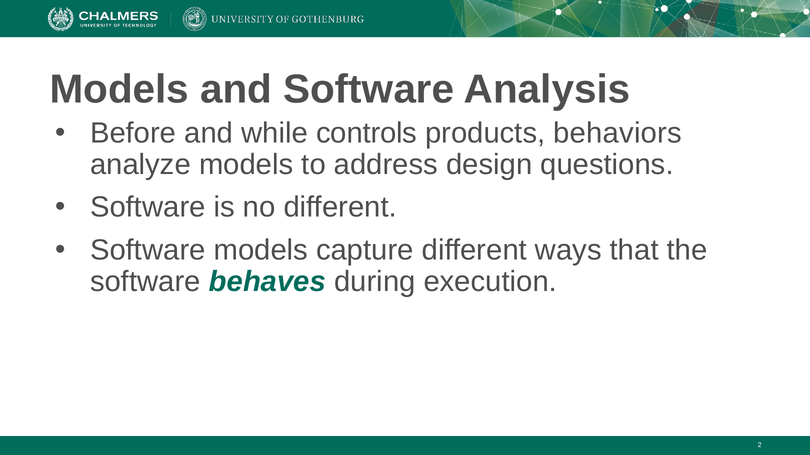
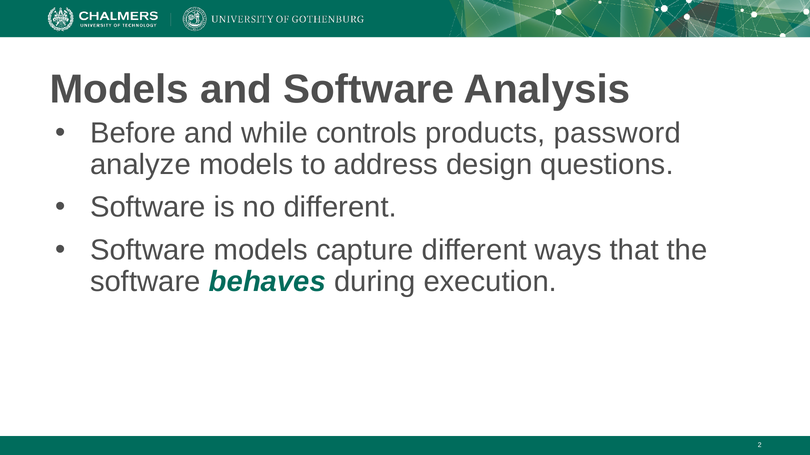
behaviors: behaviors -> password (618, 133)
